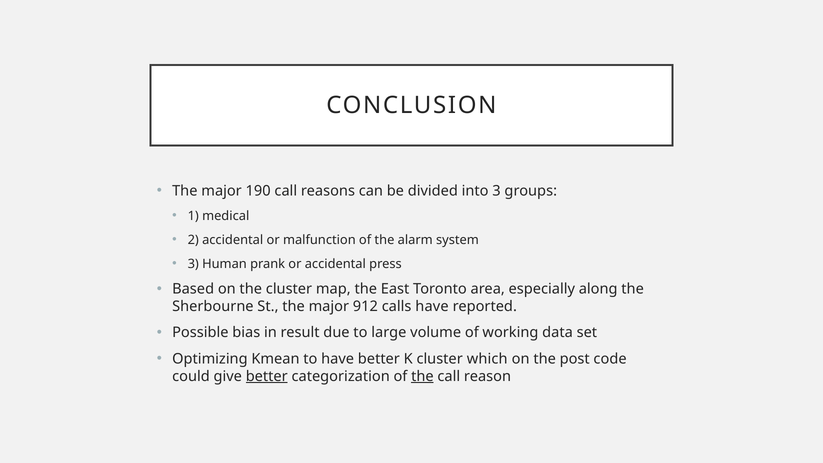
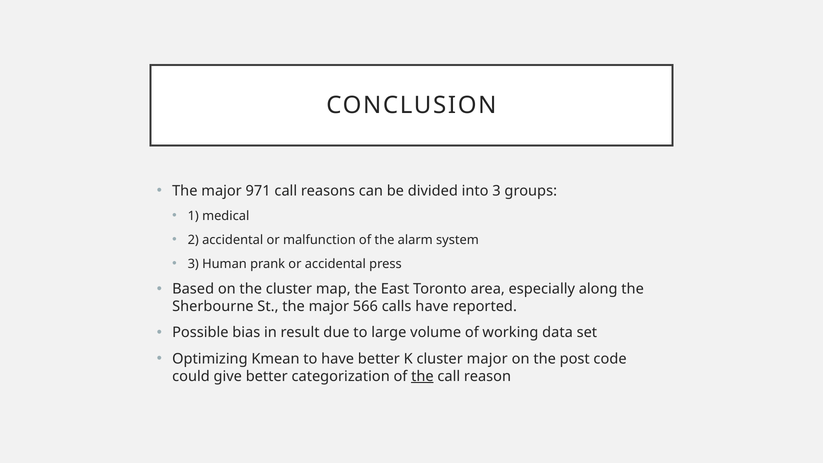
190: 190 -> 971 (258, 191)
912: 912 -> 566 (365, 307)
cluster which: which -> major (487, 359)
better underline: present -> none (267, 376)
